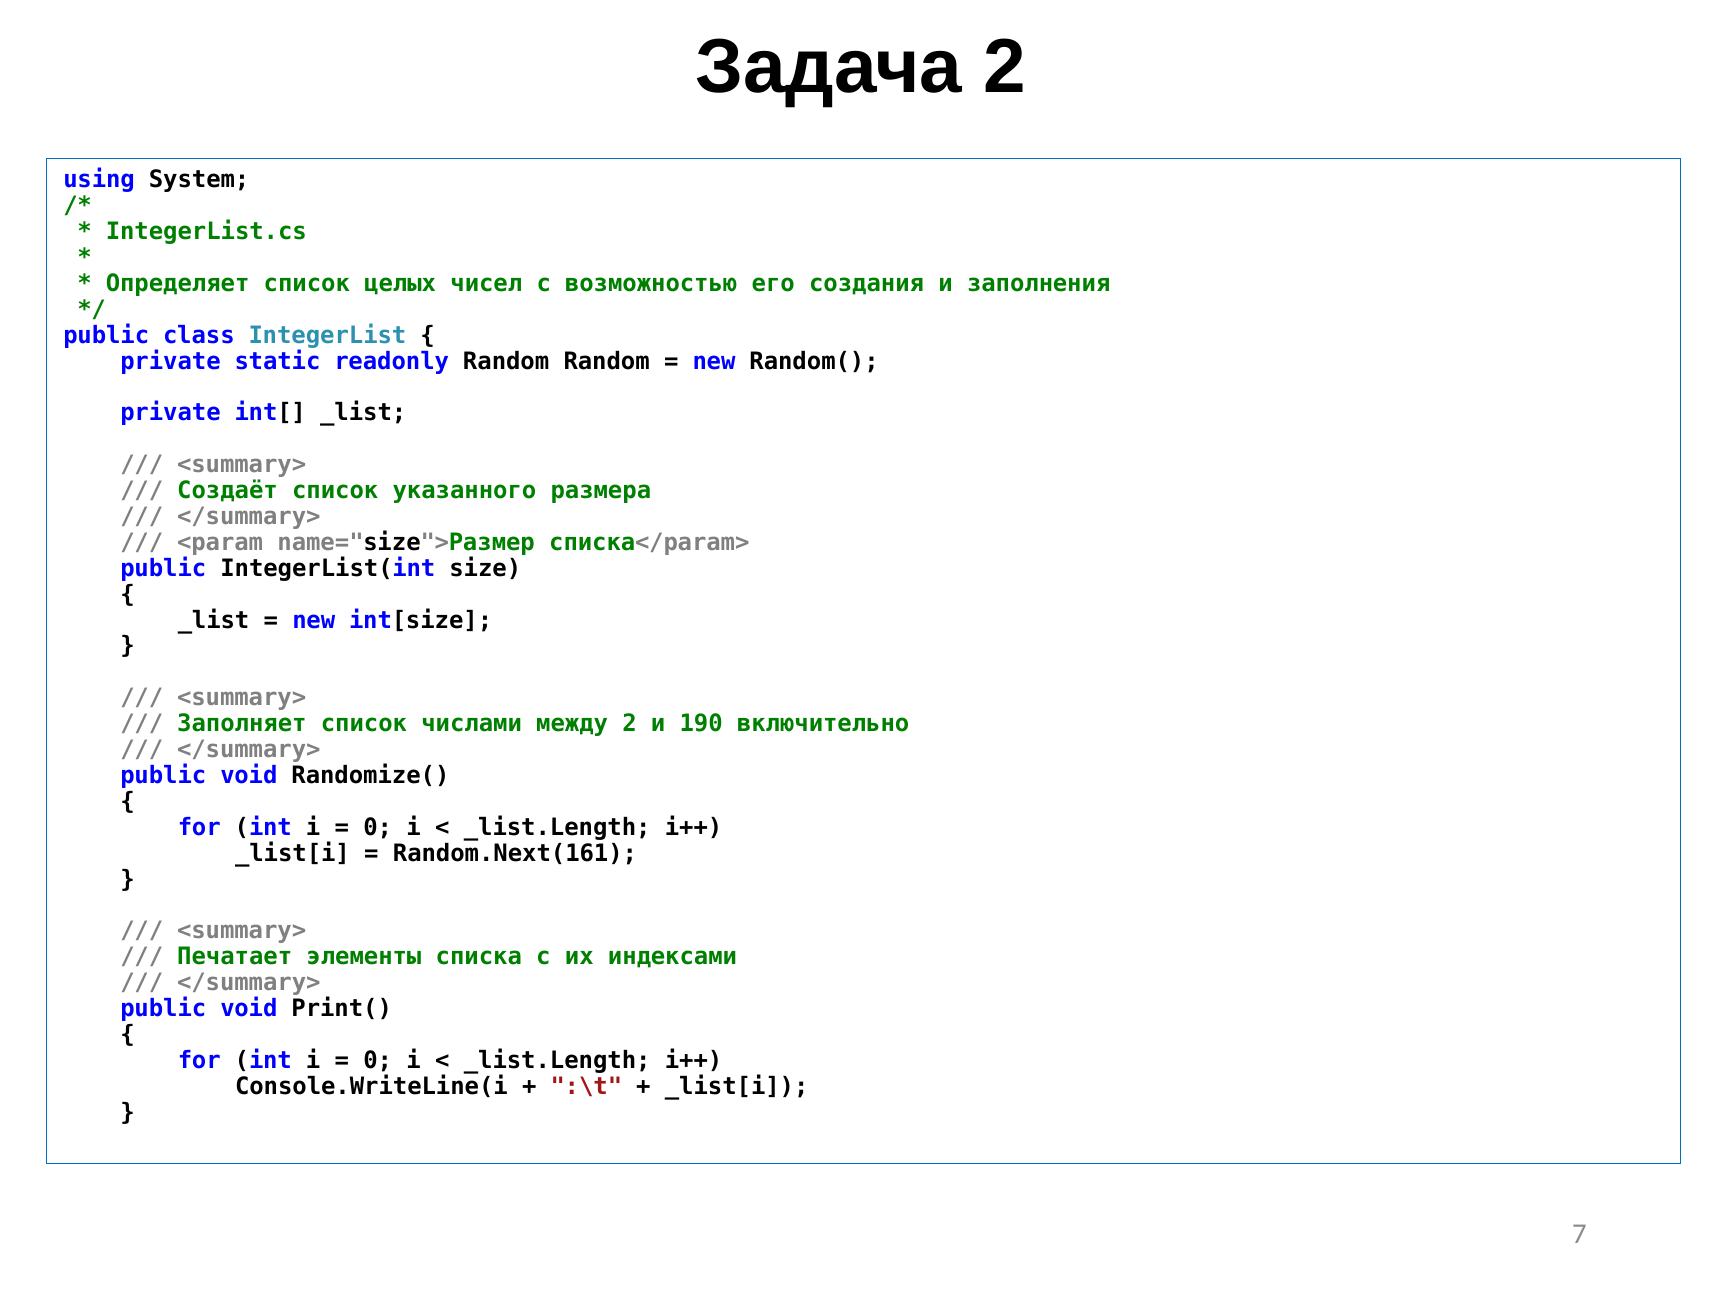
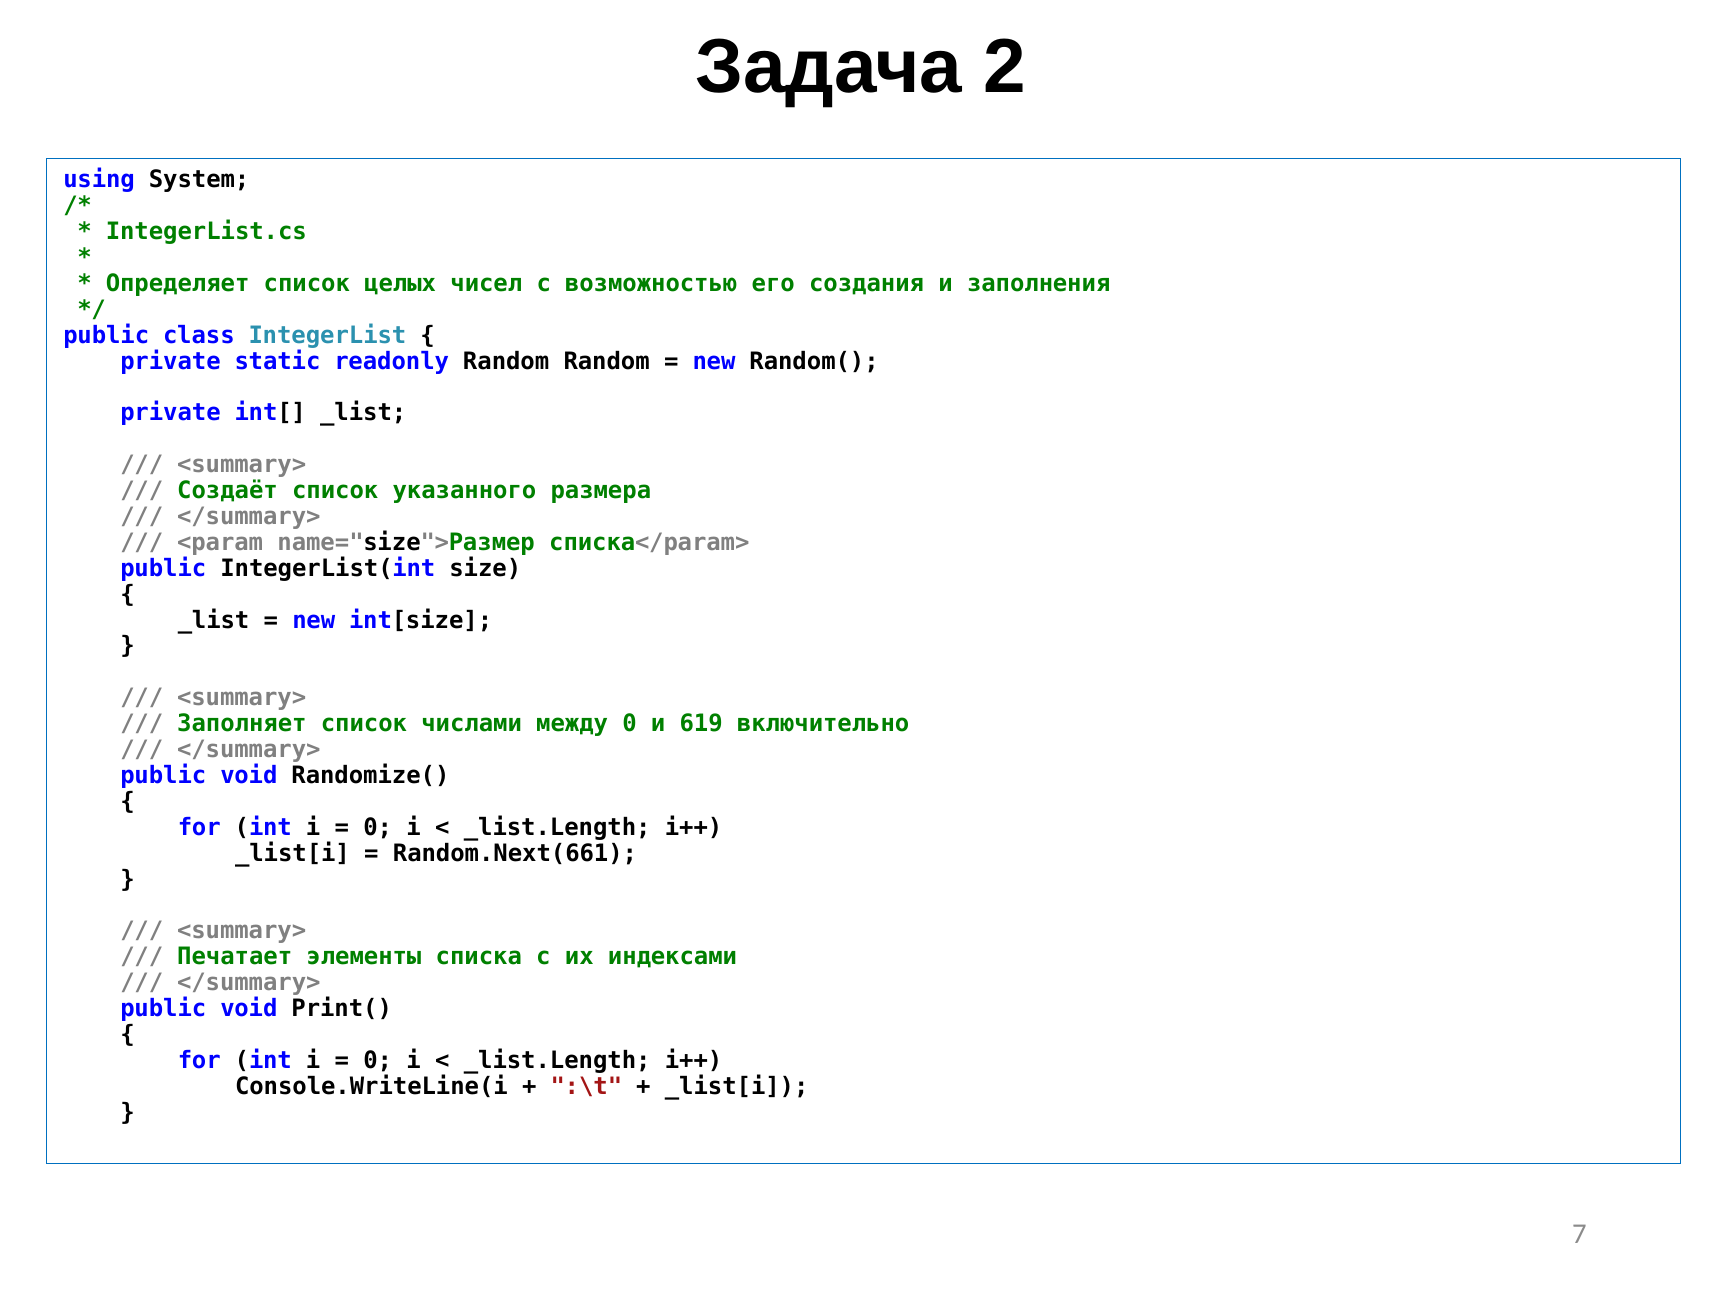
между 2: 2 -> 0 (630, 723)
190: 190 -> 619 (701, 723)
Random.Next(161: Random.Next(161 -> Random.Next(661 (515, 853)
